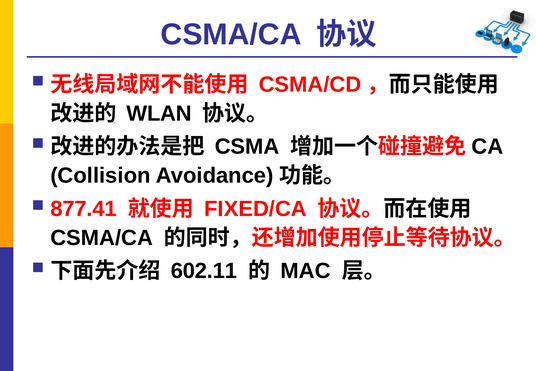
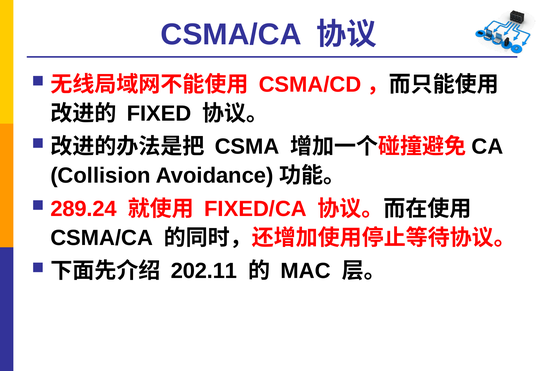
WLAN: WLAN -> FIXED (159, 114)
877.41: 877.41 -> 289.24 (84, 209)
602.11: 602.11 -> 202.11 (204, 271)
